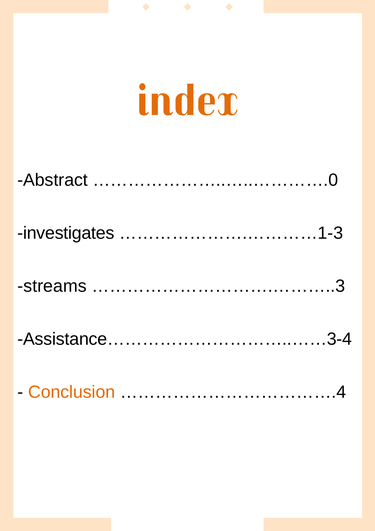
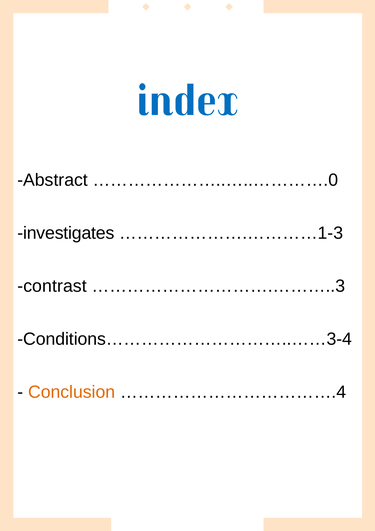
index colour: orange -> blue (188, 100)
streams: streams -> contrast (52, 286)
Assistance…………………………..……3-4: Assistance…………………………..……3-4 -> Conditions…………………………..……3-4 (185, 339)
